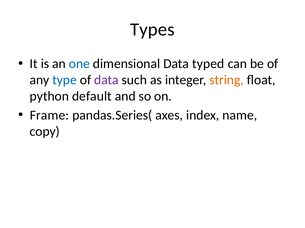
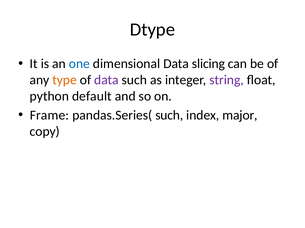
Types: Types -> Dtype (152, 30)
typed: typed -> slicing (208, 64)
type colour: blue -> orange (65, 80)
string colour: orange -> purple (227, 80)
pandas.Series( axes: axes -> such (169, 116)
name: name -> major (240, 116)
